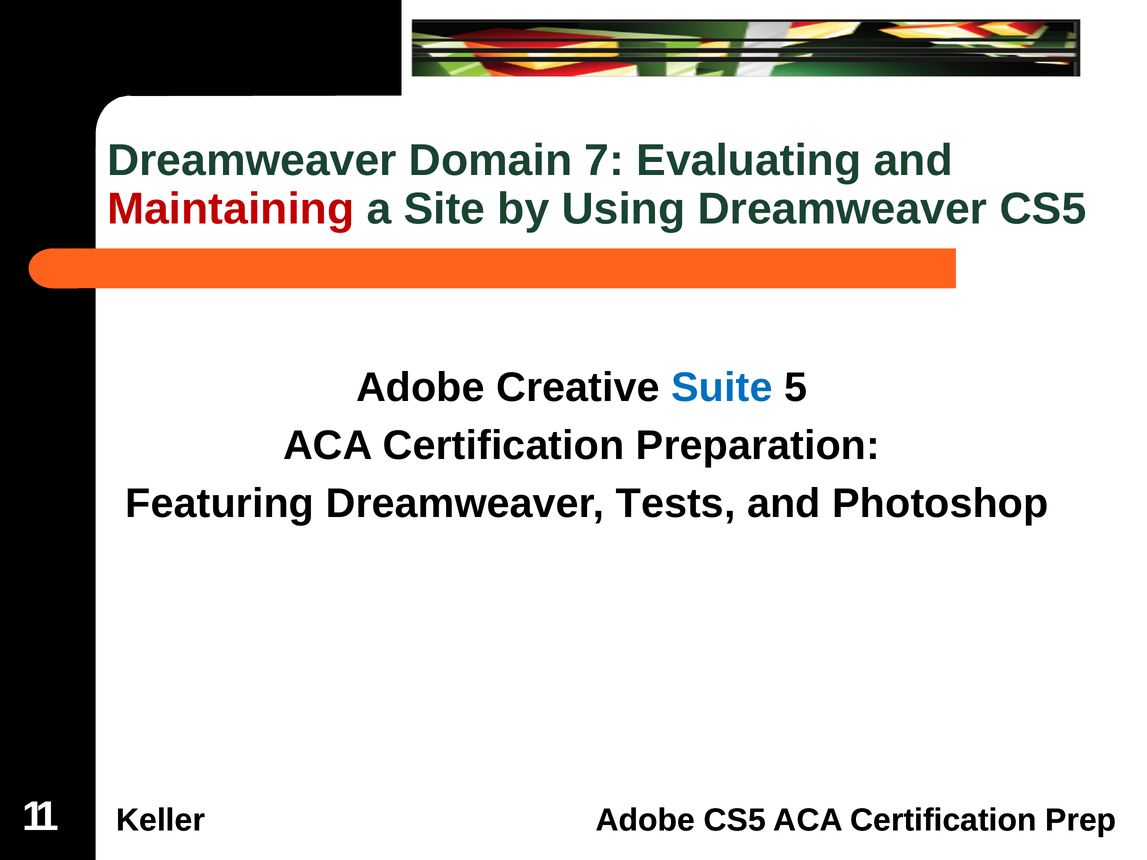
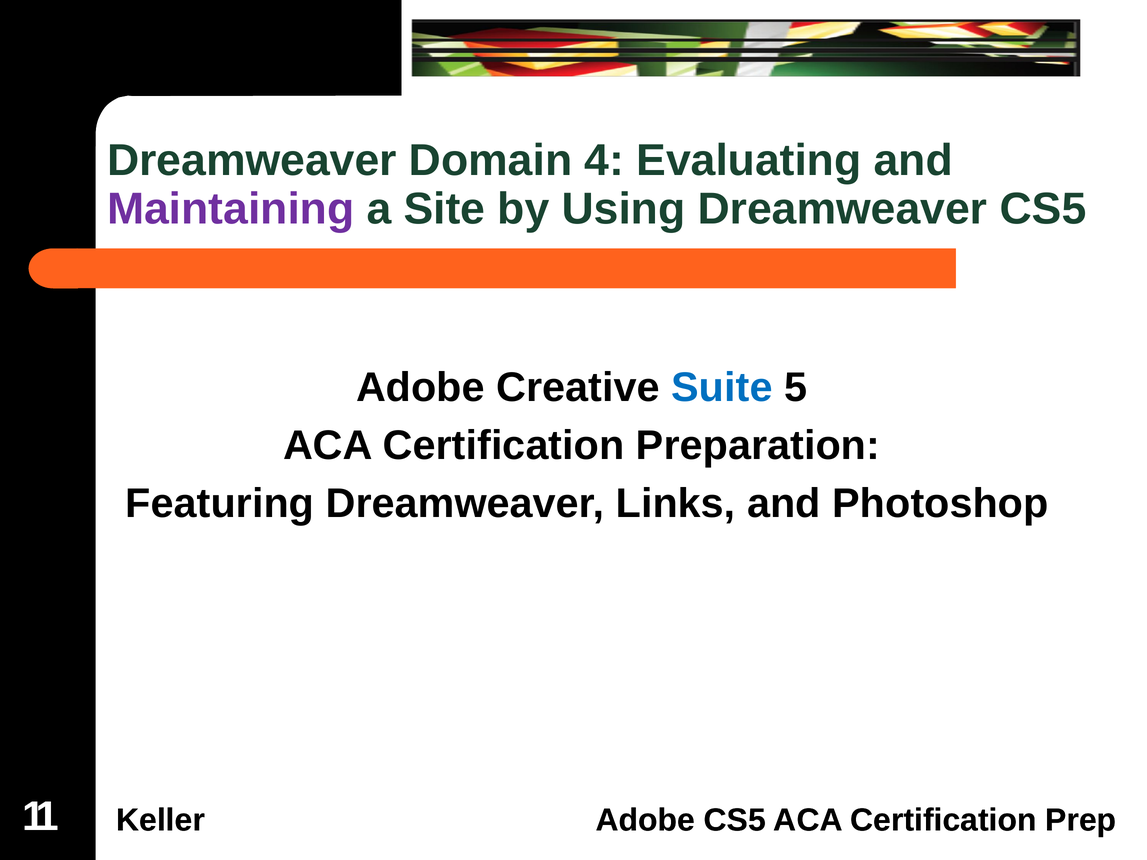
7: 7 -> 4 (604, 161)
Maintaining colour: red -> purple (231, 209)
Tests: Tests -> Links (676, 504)
